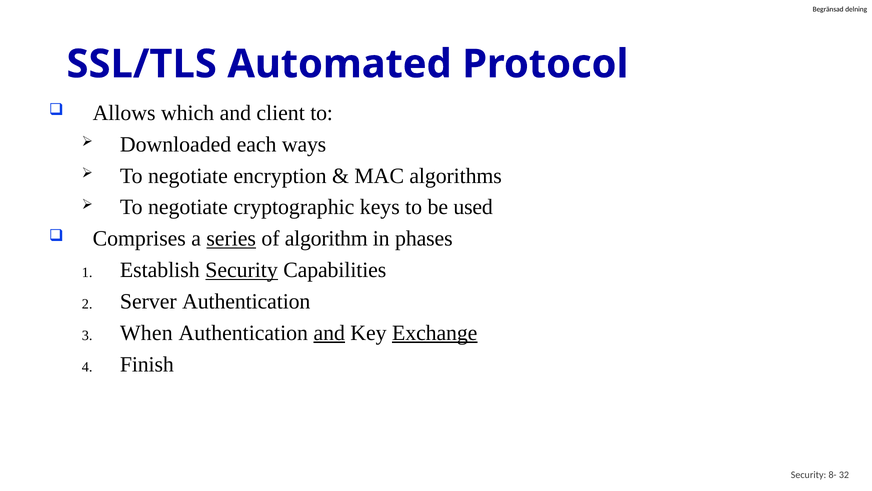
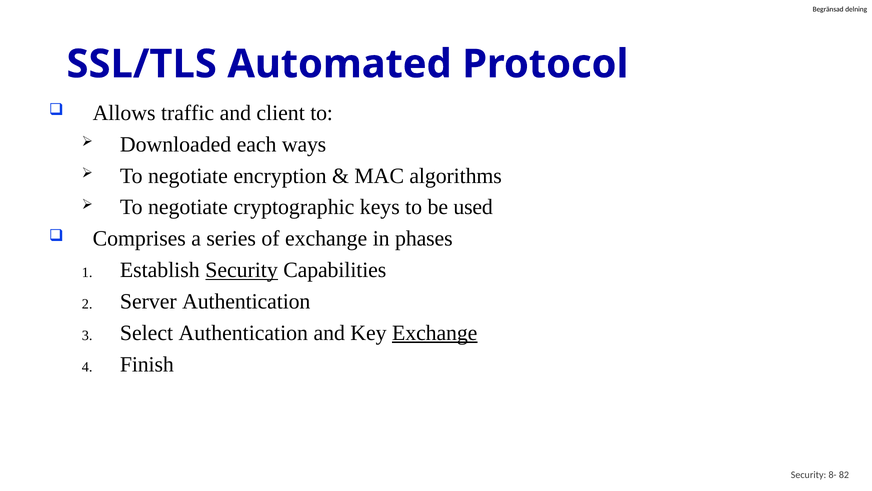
which: which -> traffic (188, 113)
series underline: present -> none (231, 238)
of algorithm: algorithm -> exchange (326, 238)
When: When -> Select (147, 333)
and underline: present -> none (329, 333)
32: 32 -> 82 (844, 474)
